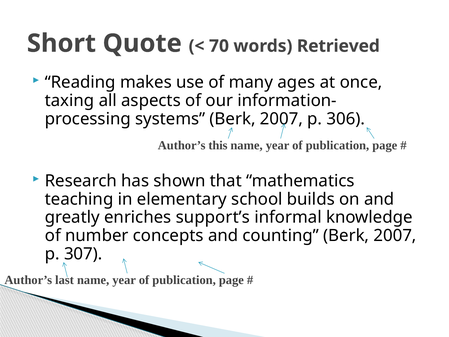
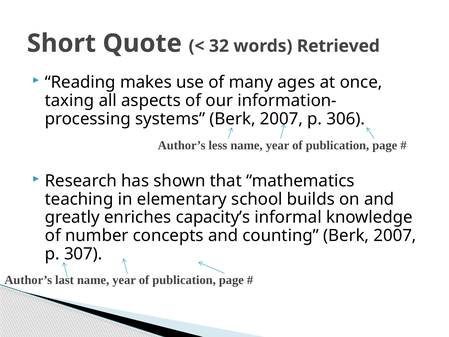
70: 70 -> 32 (219, 46)
this: this -> less (218, 145)
support’s: support’s -> capacity’s (213, 217)
